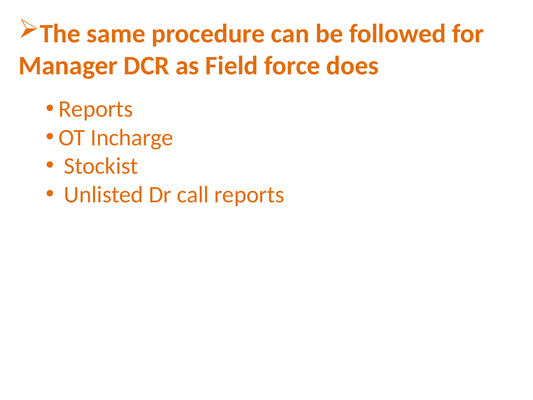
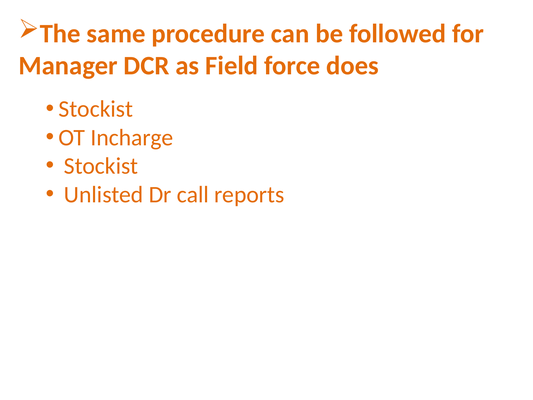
Reports: Reports -> Stockist (96, 109)
